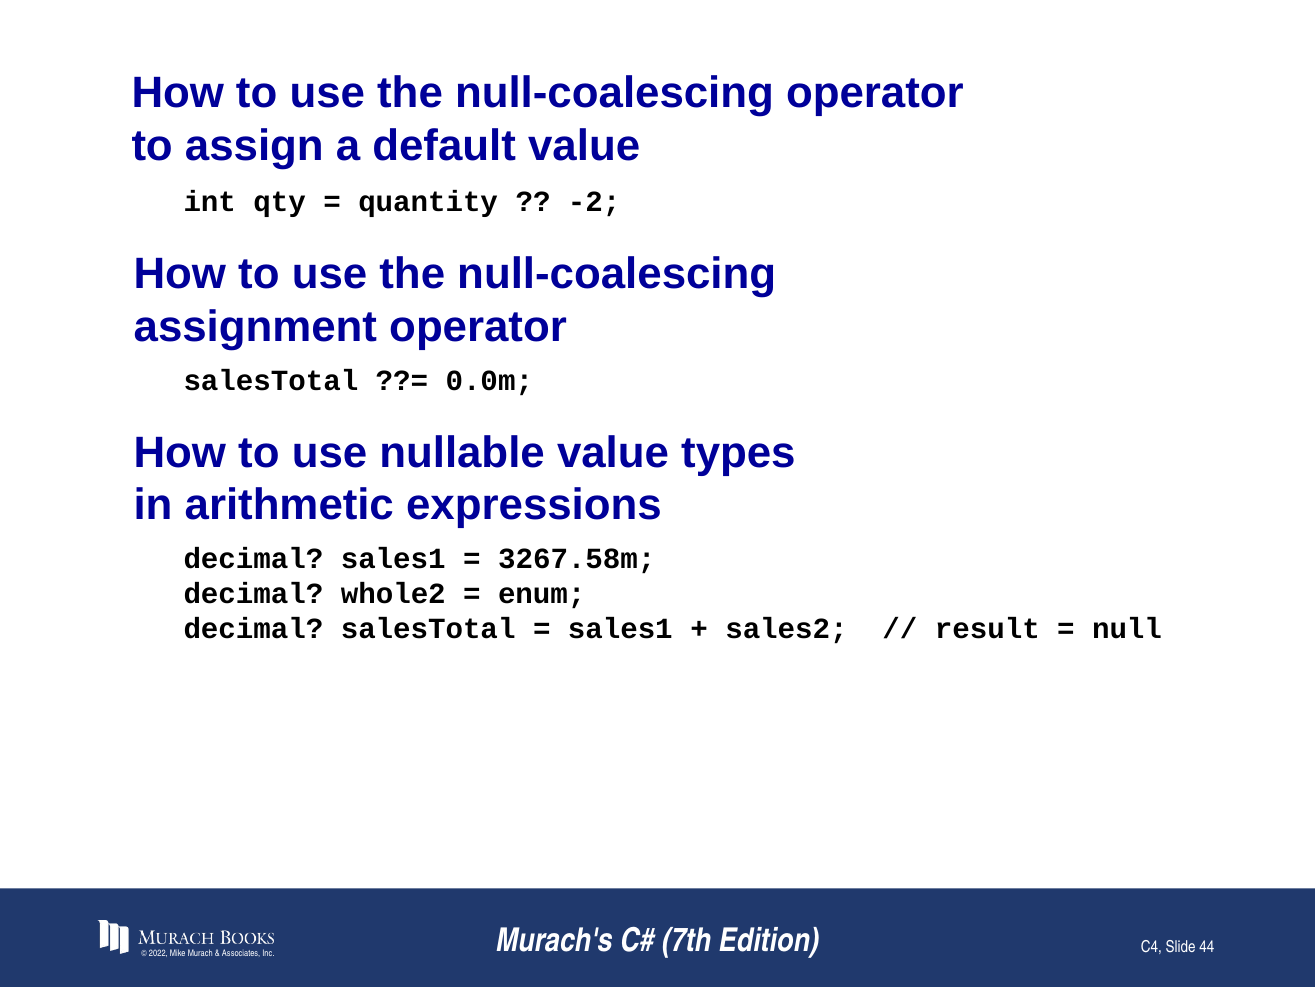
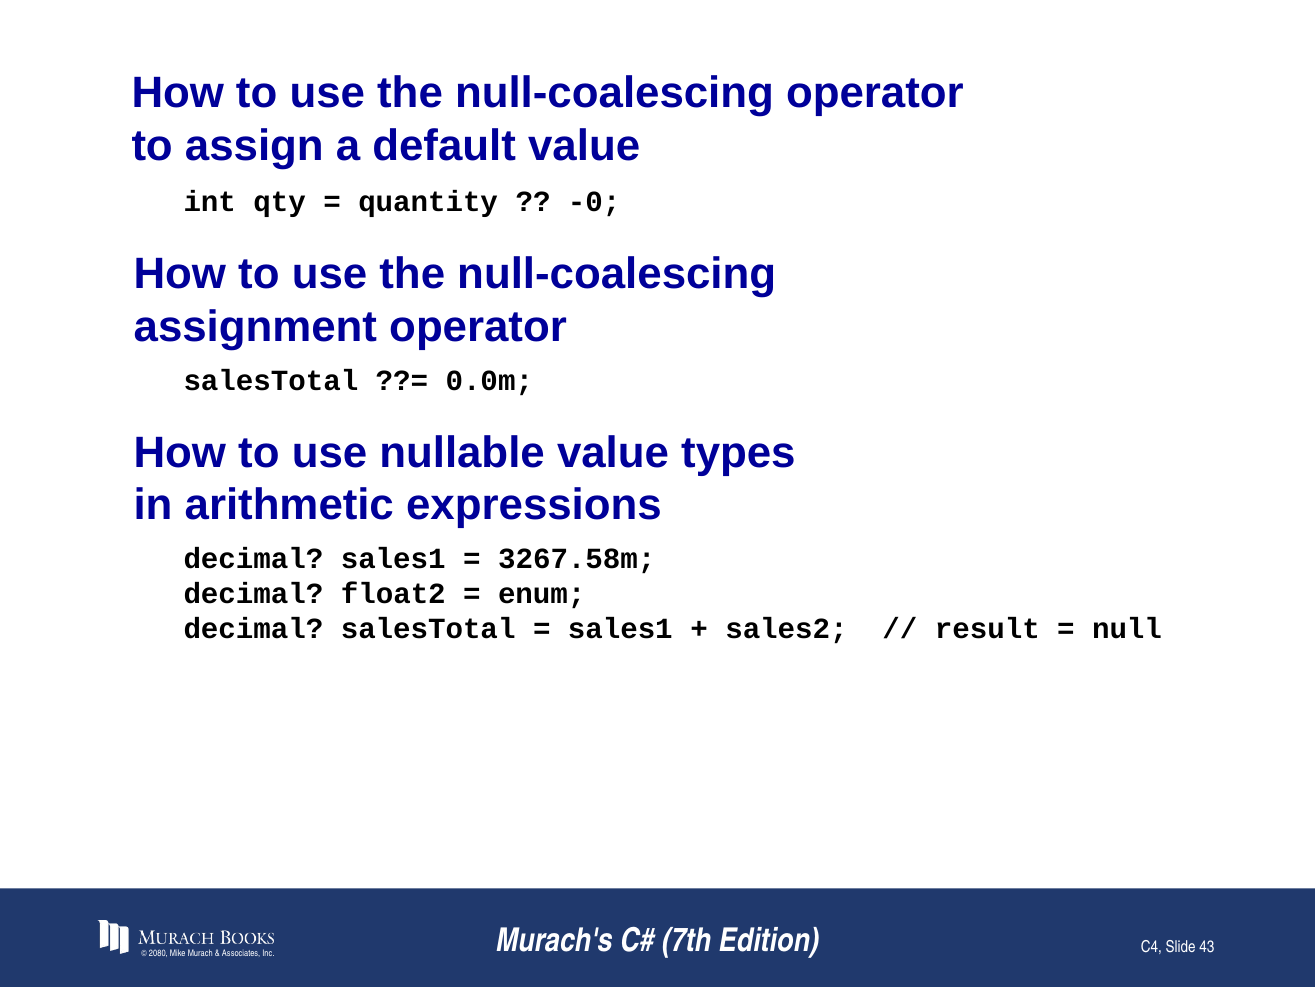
-2: -2 -> -0 (594, 201)
whole2: whole2 -> float2 (393, 594)
2022: 2022 -> 2080 (158, 953)
44: 44 -> 43 (1207, 946)
